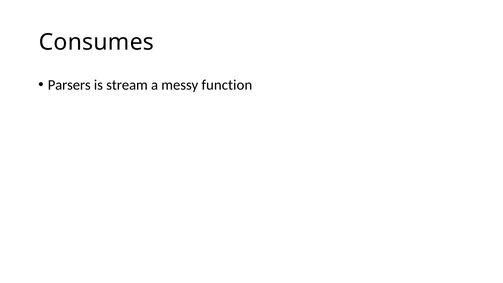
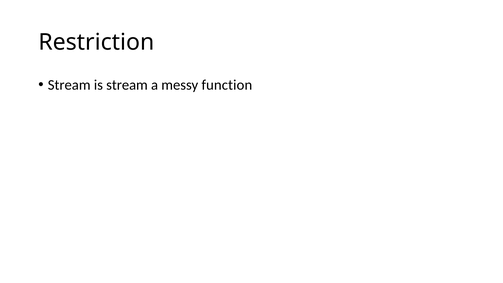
Consumes: Consumes -> Restriction (96, 42)
Parsers: Parsers -> Stream (69, 85)
